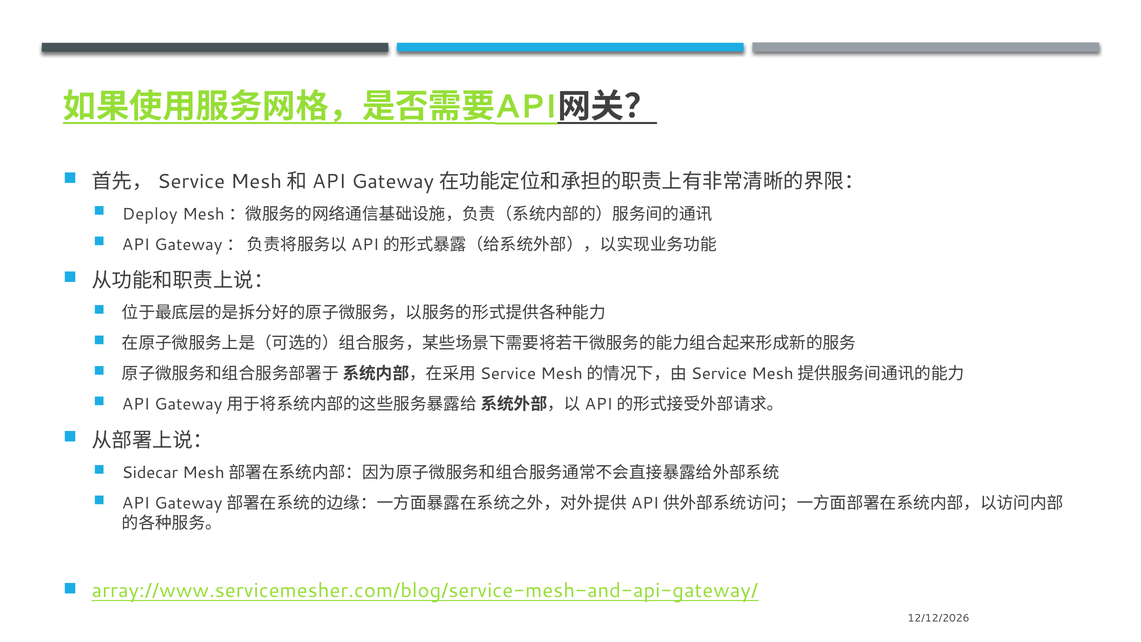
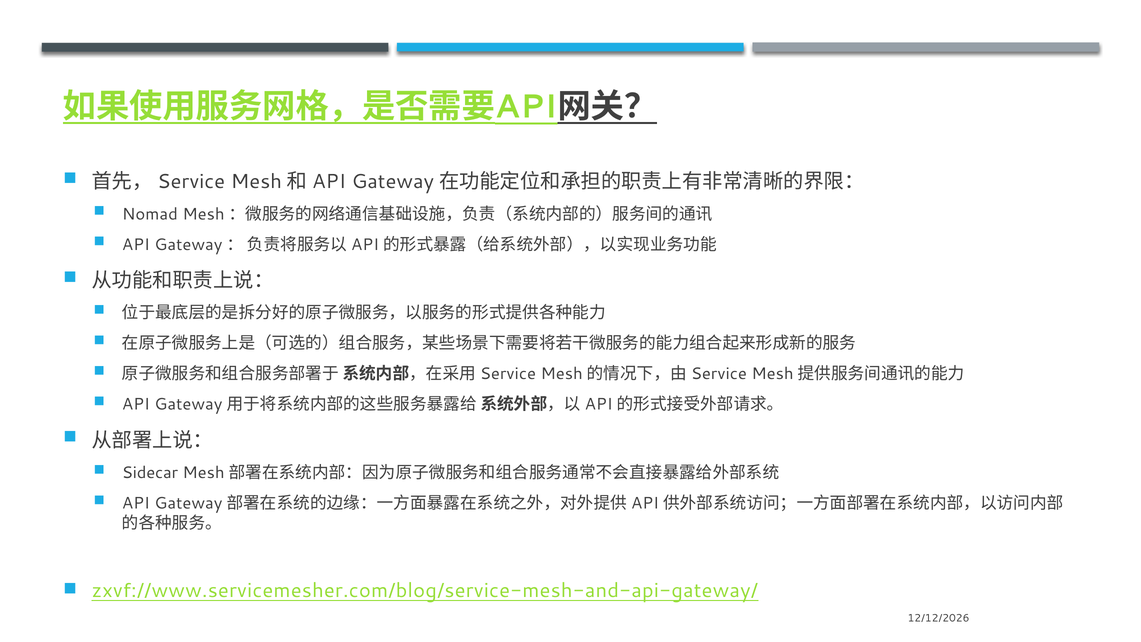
Deploy: Deploy -> Nomad (150, 214)
array://www.servicemesher.com/blog/service-mesh-and-api-gateway/: array://www.servicemesher.com/blog/service-mesh-and-api-gateway/ -> zxvf://www.servicemesher.com/blog/service-mesh-and-api-gateway/ (425, 590)
